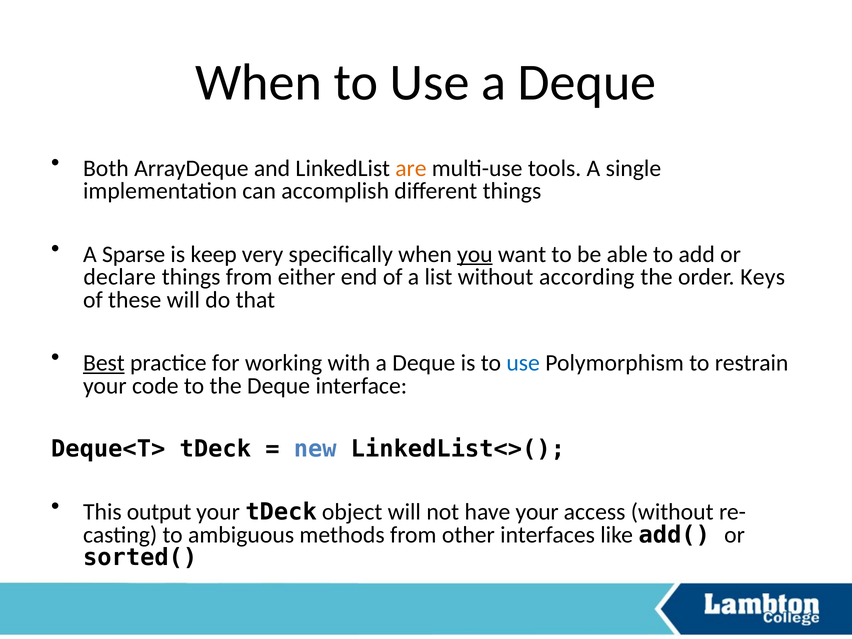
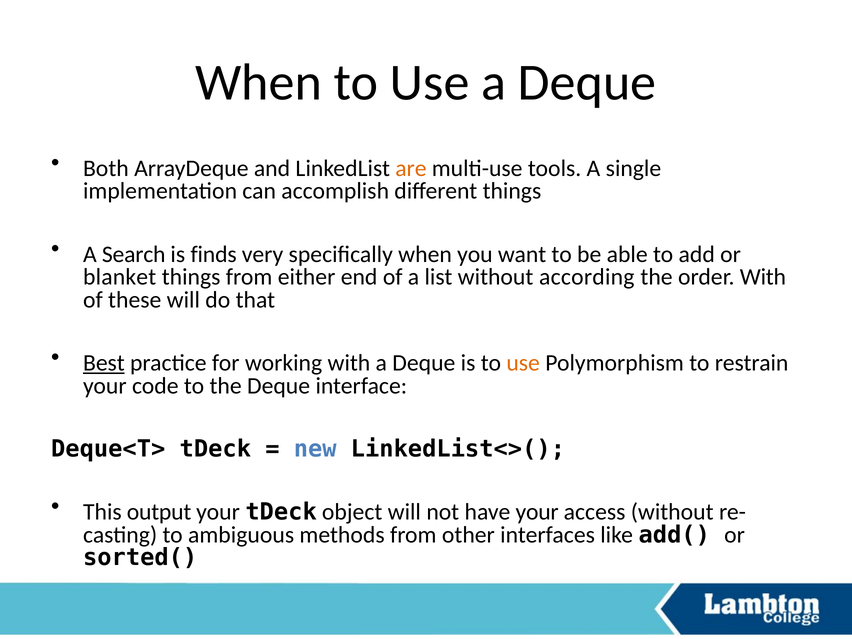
Sparse: Sparse -> Search (134, 254)
keep: keep -> finds (214, 254)
you underline: present -> none (475, 254)
declare: declare -> blanket (120, 277)
order Keys: Keys -> With (763, 277)
use colour: blue -> orange (523, 363)
